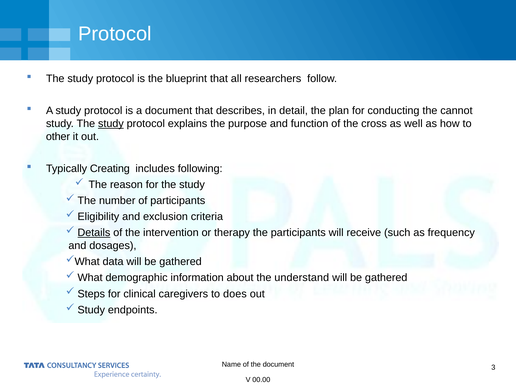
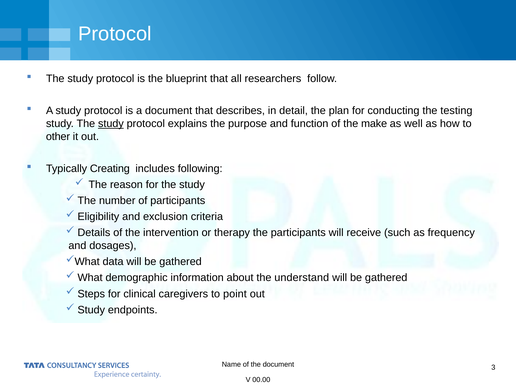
cannot: cannot -> testing (456, 111)
cross: cross -> make (374, 124)
Details underline: present -> none (94, 233)
does: does -> point (235, 294)
